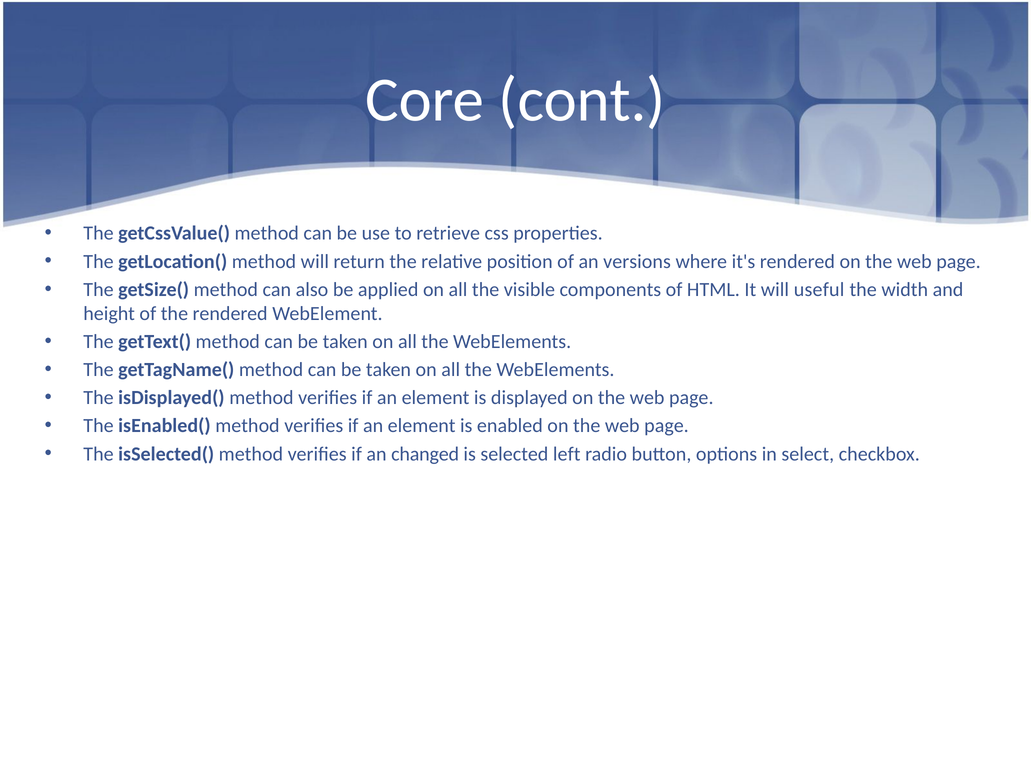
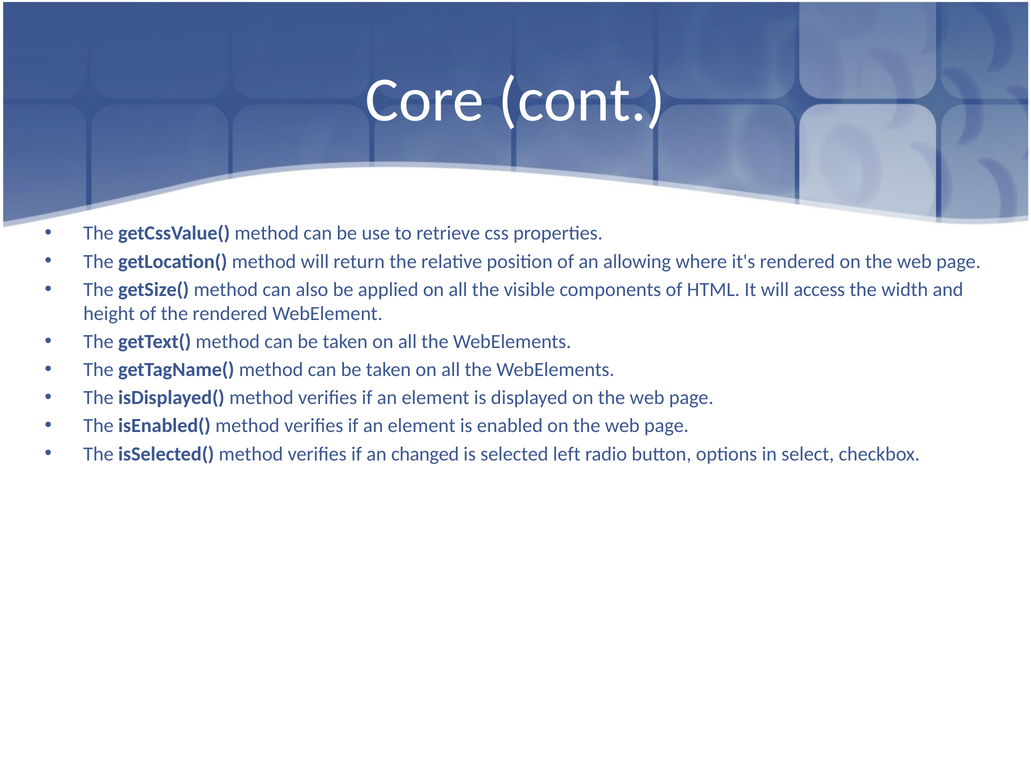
versions: versions -> allowing (637, 261)
useful: useful -> access (819, 290)
